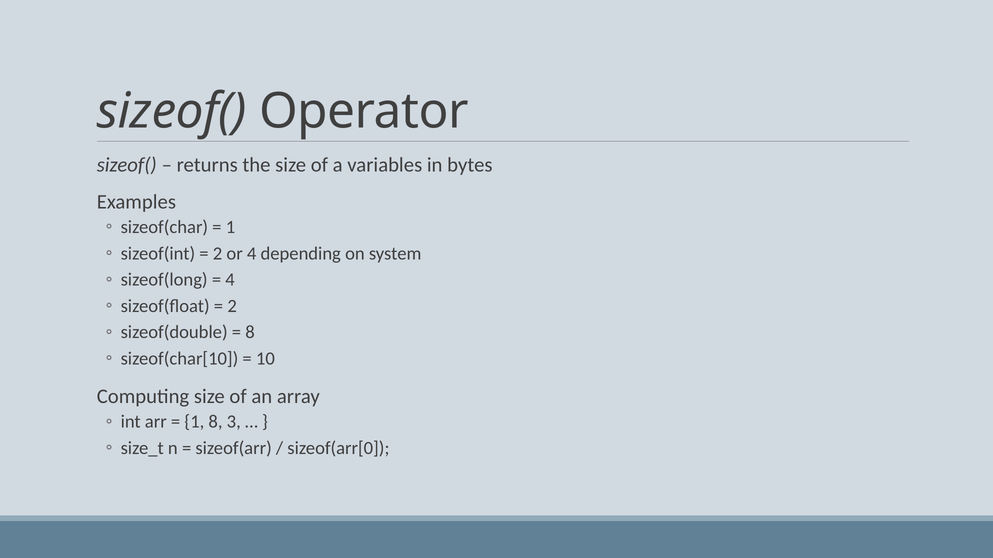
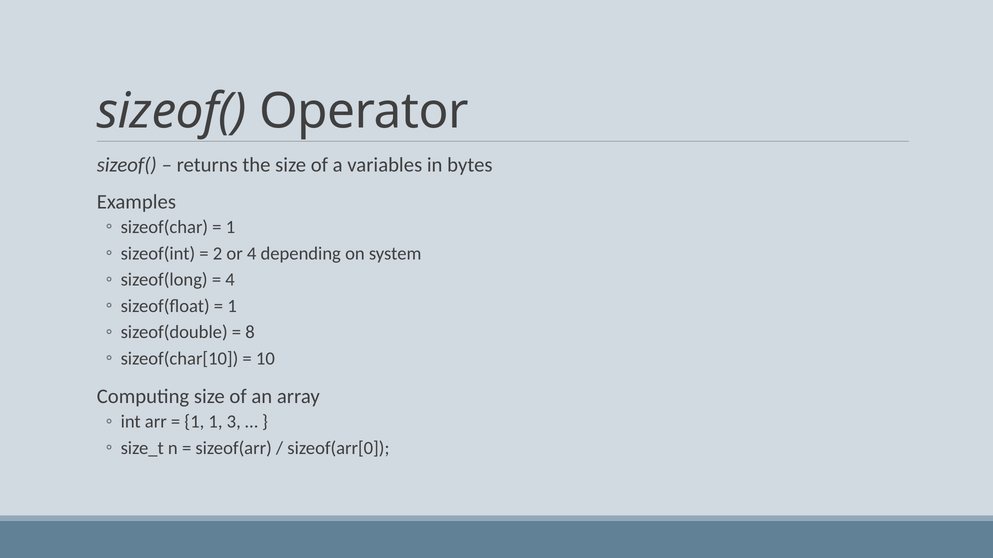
2: 2 -> 1 (232, 306)
1 8: 8 -> 1 (216, 422)
